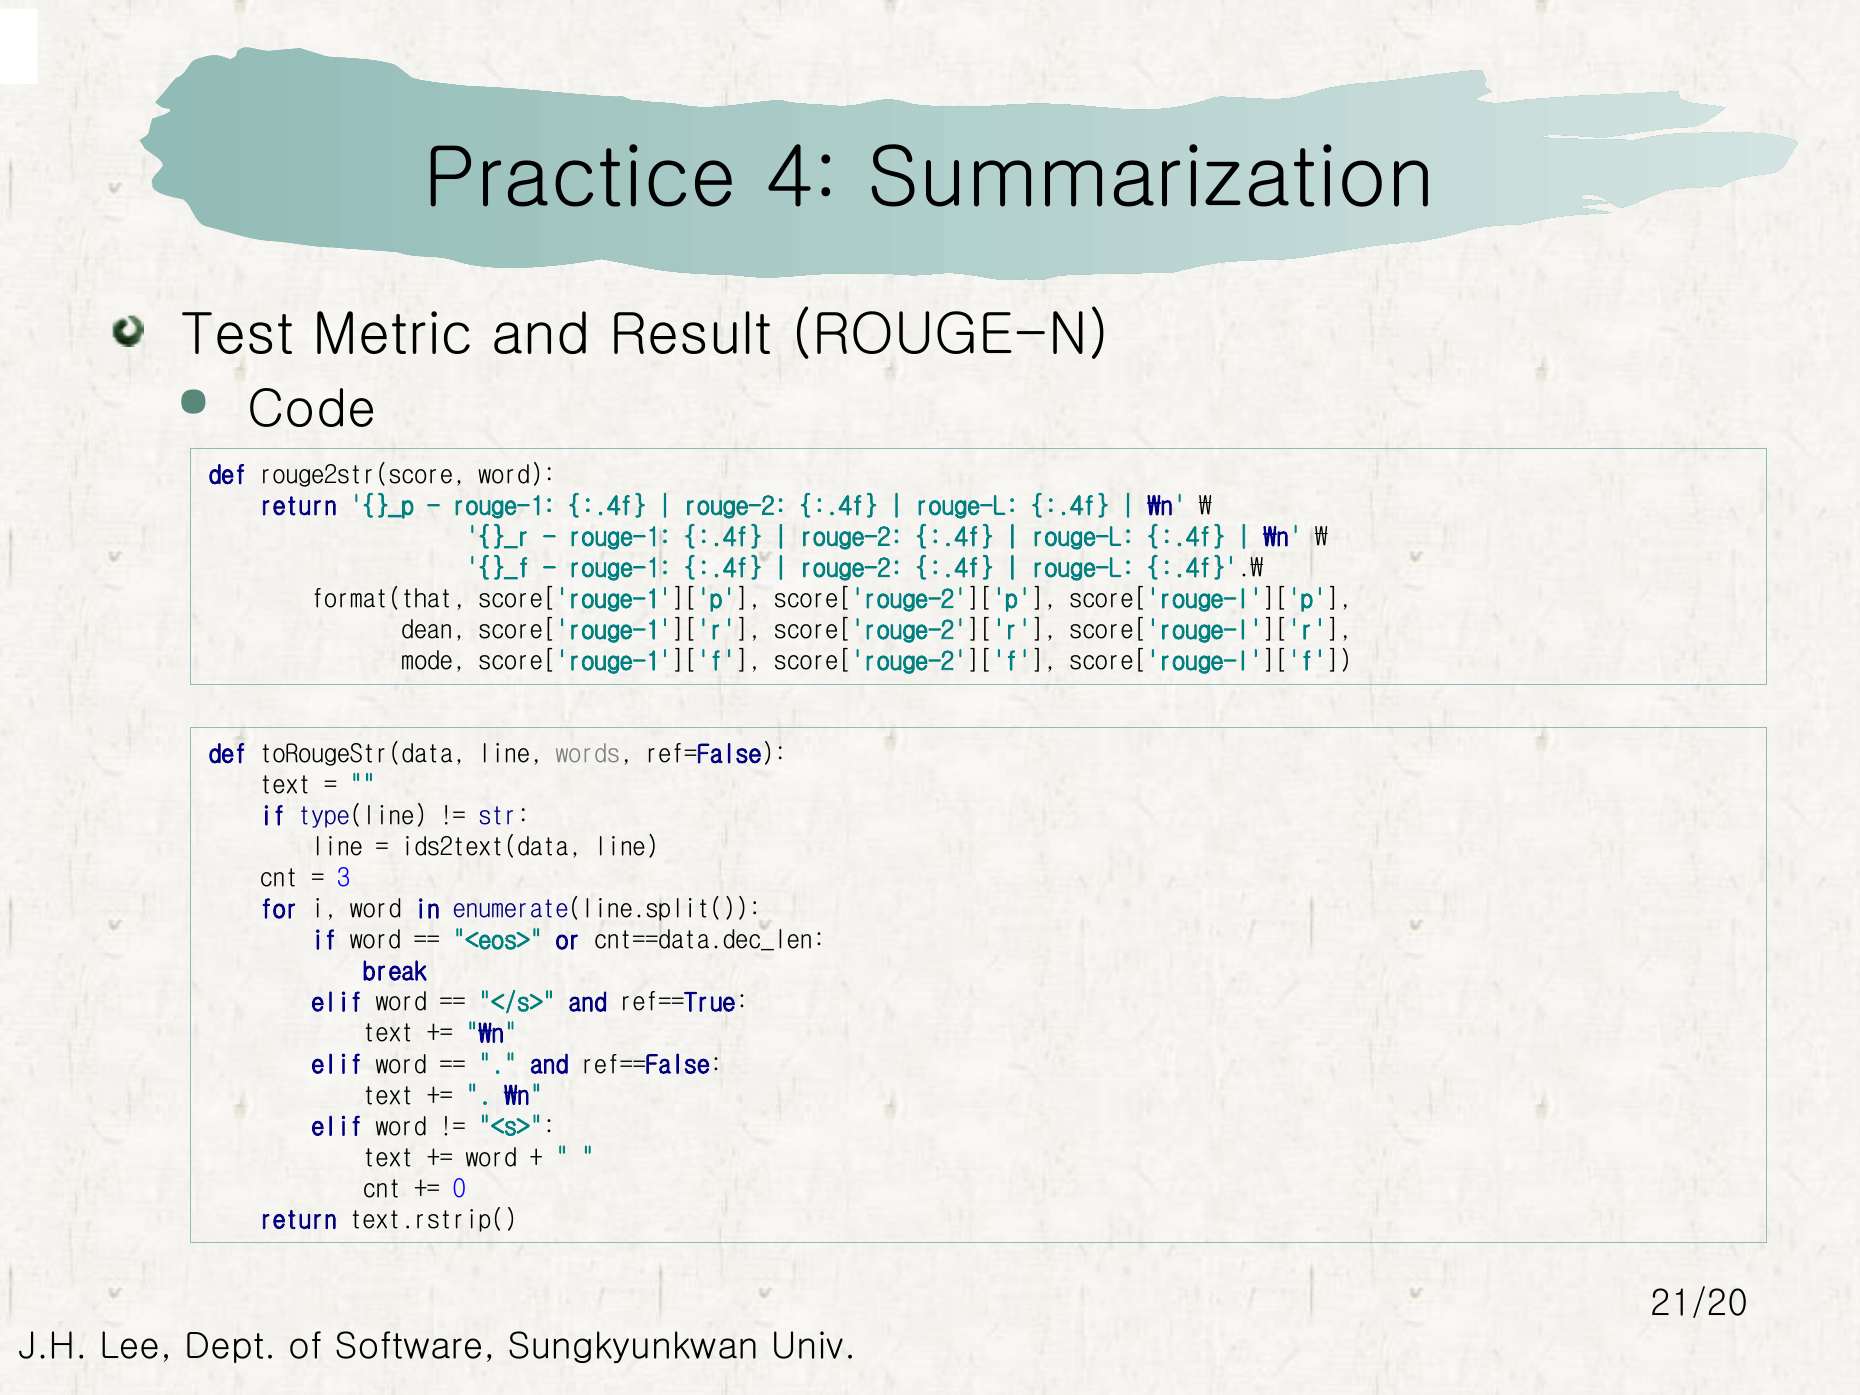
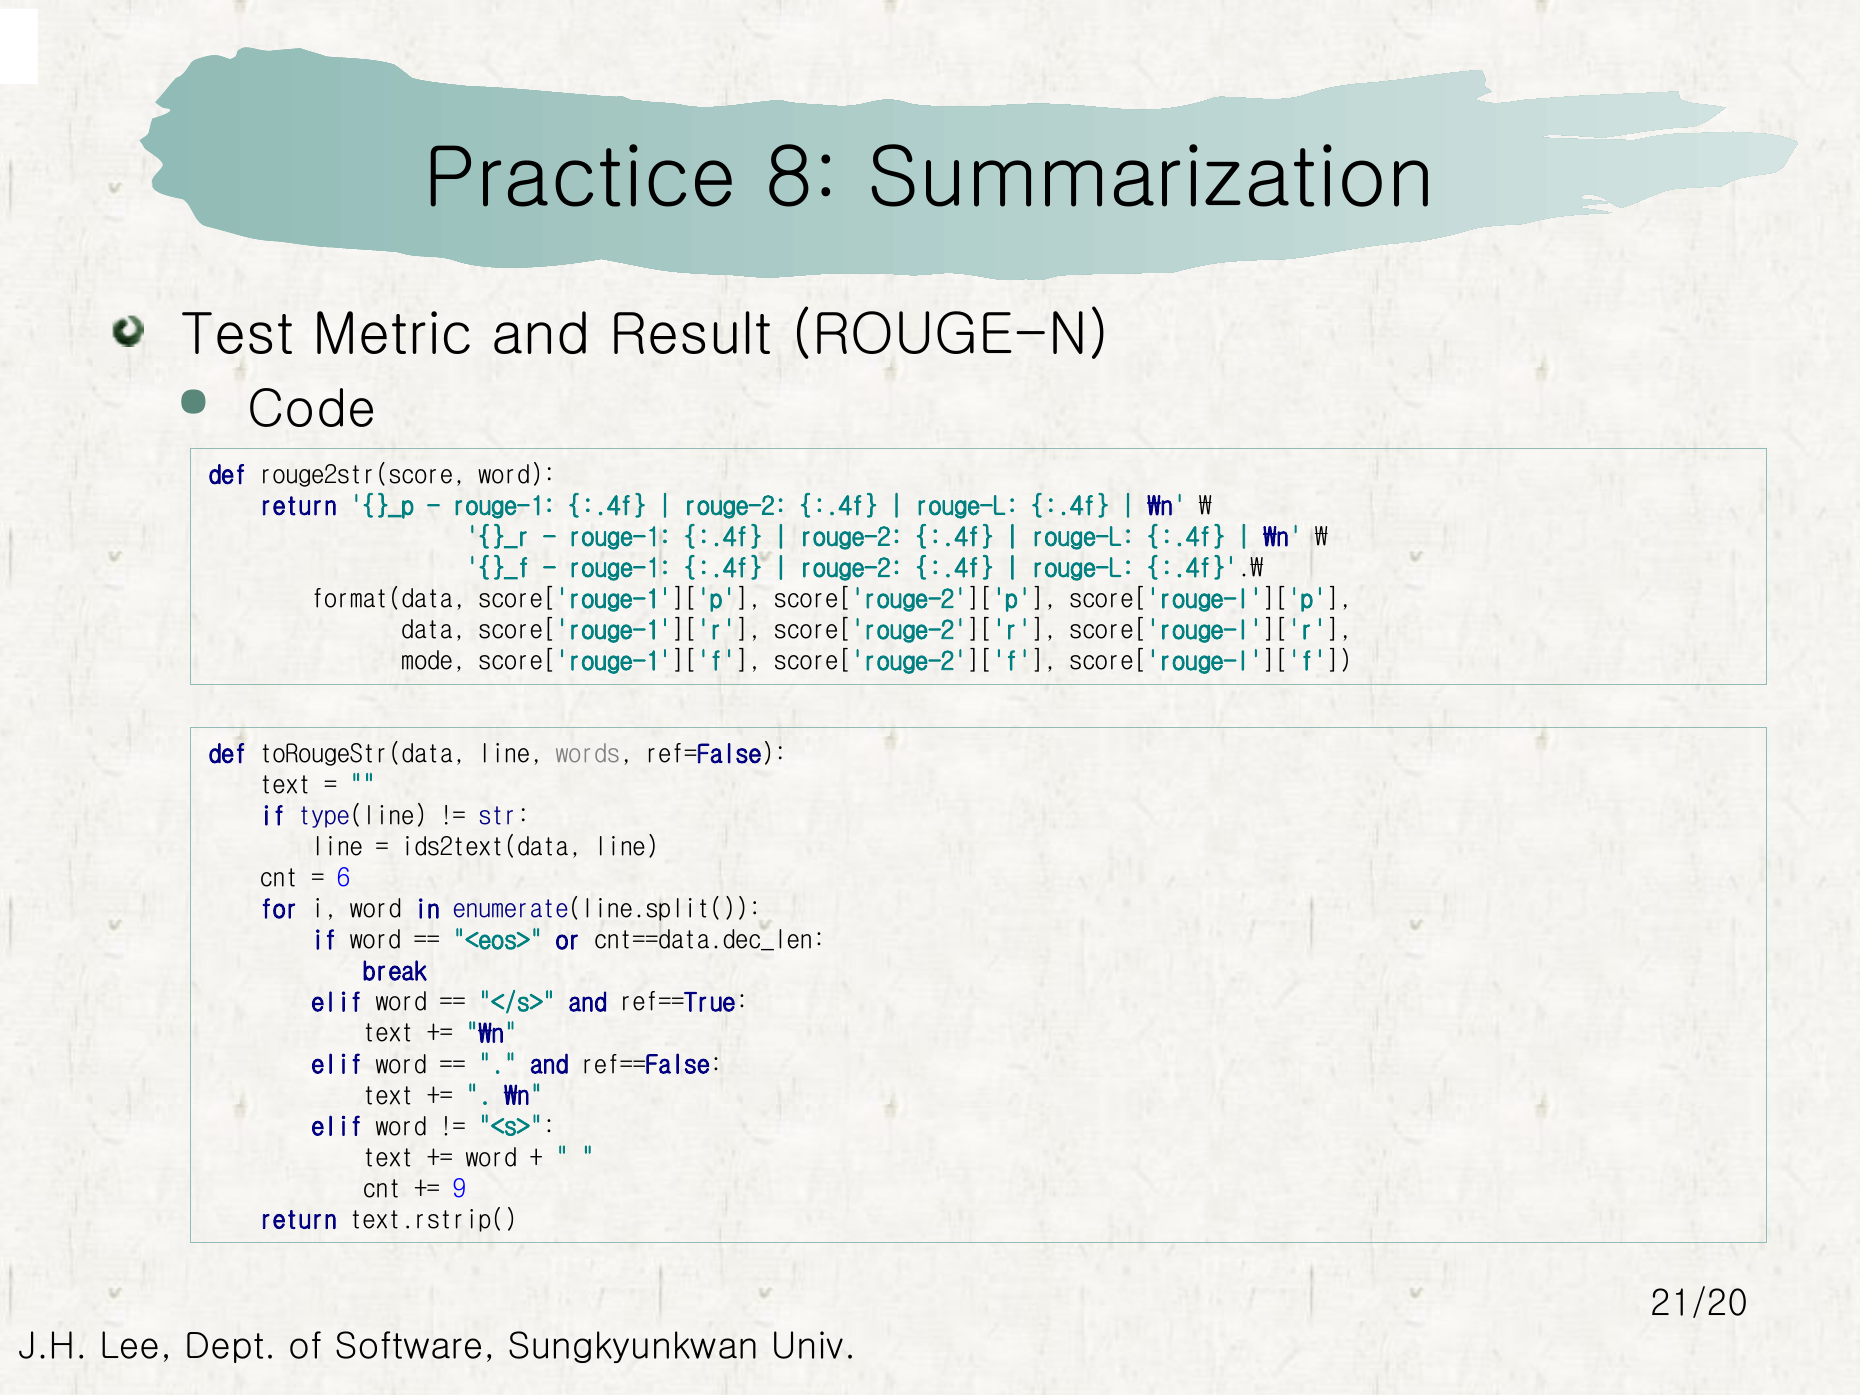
4: 4 -> 8 (803, 178)
format(that: format(that -> format(data (389, 599)
dean: dean -> data (433, 630)
3: 3 -> 6 (344, 878)
0: 0 -> 9 (459, 1189)
